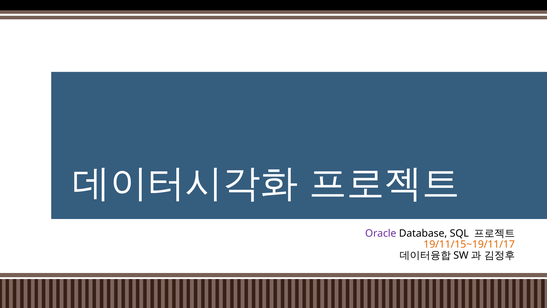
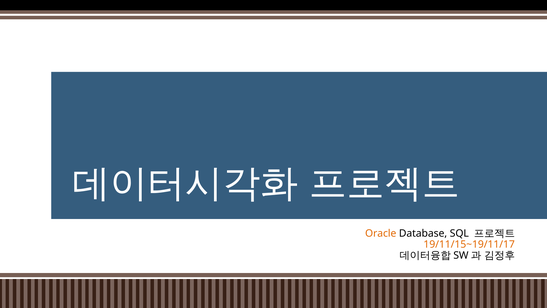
Oracle colour: purple -> orange (381, 233)
